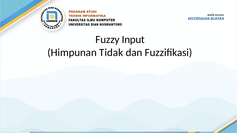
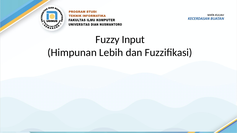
Tidak: Tidak -> Lebih (111, 53)
